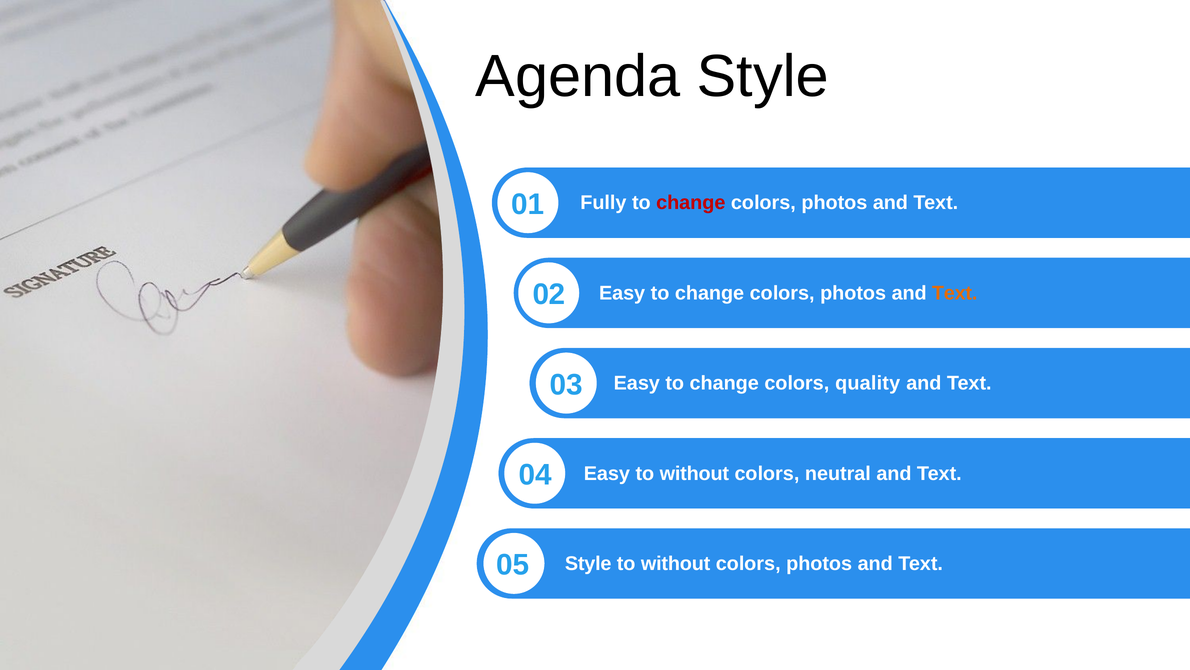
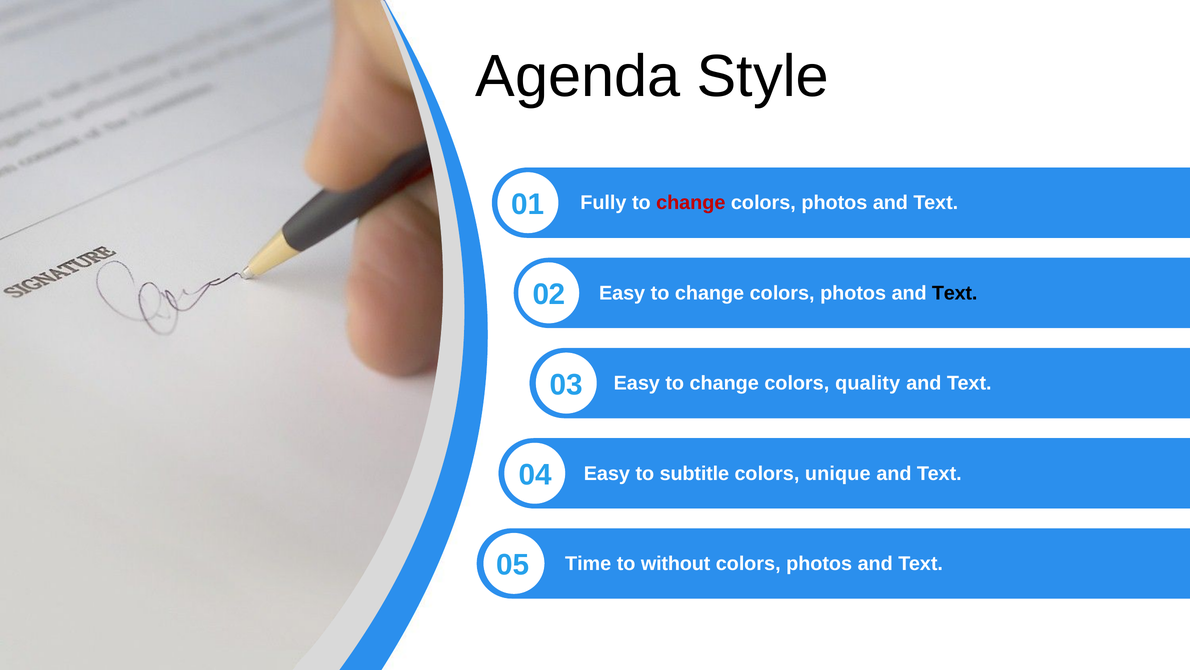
Text colour: orange -> black (955, 293)
Easy to without: without -> subtitle (694, 473)
neutral: neutral -> unique (838, 473)
Style: Style -> Time (588, 563)
